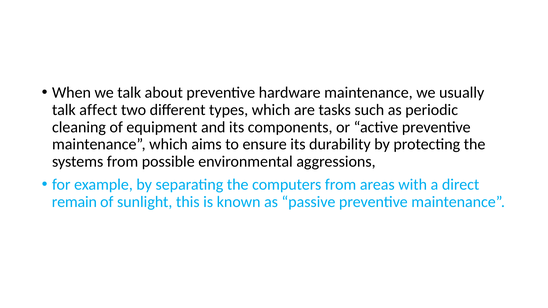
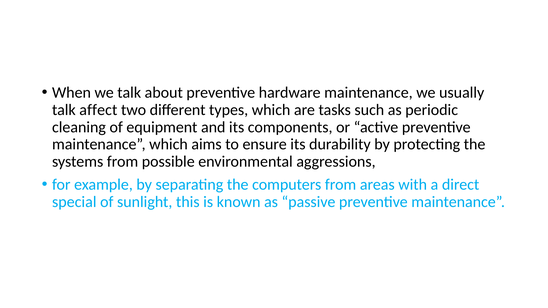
remain: remain -> special (74, 202)
